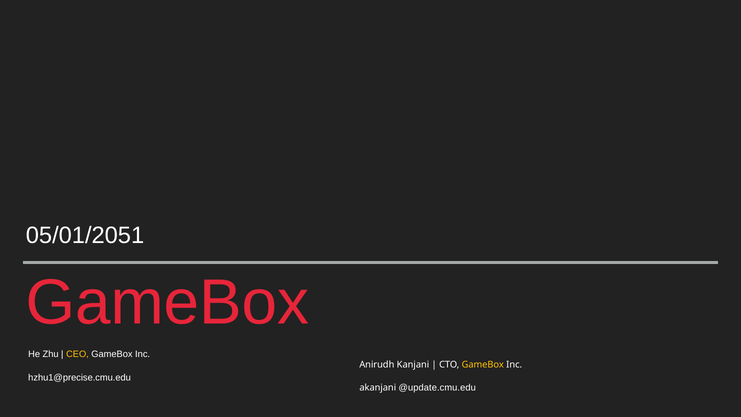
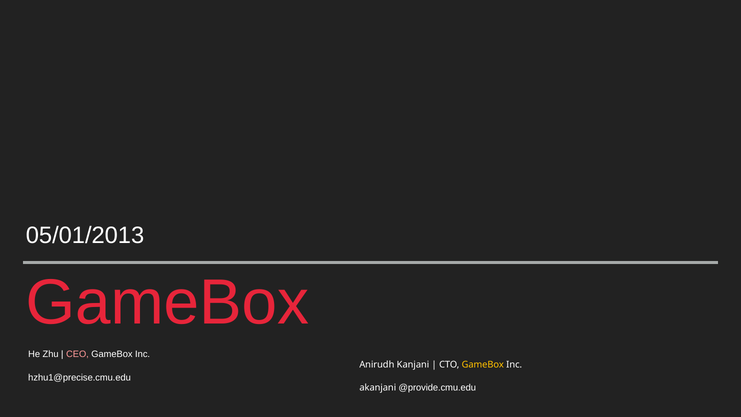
05/01/2051: 05/01/2051 -> 05/01/2013 (85, 235)
CEO colour: yellow -> pink (77, 354)
@update.cmu.edu: @update.cmu.edu -> @provide.cmu.edu (437, 387)
